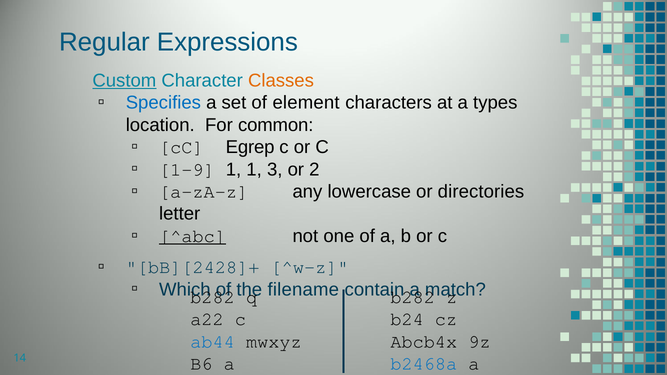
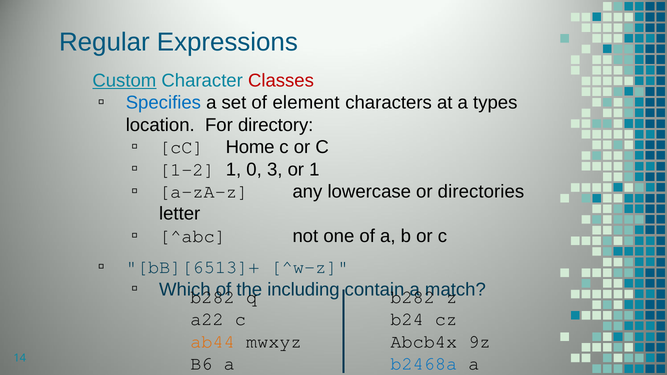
Classes colour: orange -> red (281, 81)
common: common -> directory (276, 125)
Egrep: Egrep -> Home (250, 147)
1-9: 1-9 -> 1-2 (187, 169)
1 1: 1 -> 0 (254, 169)
or 2: 2 -> 1 (314, 169)
^abc underline: present -> none (193, 236)
bB][2428]+: bB][2428]+ -> bB][6513]+ (193, 267)
filename: filename -> including (303, 290)
ab44 colour: blue -> orange (213, 342)
